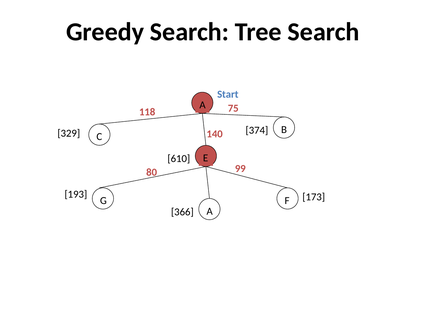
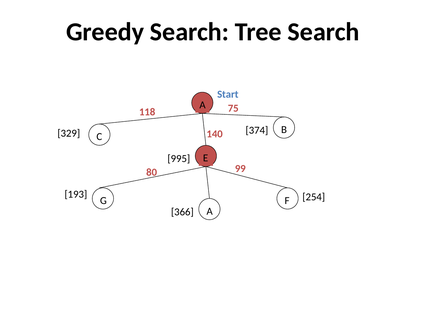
610: 610 -> 995 (179, 159)
173: 173 -> 254 (314, 197)
